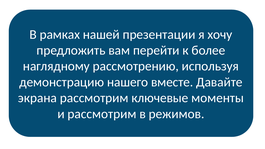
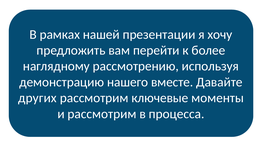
экрана: экрана -> других (37, 98)
режимов: режимов -> процесса (177, 114)
